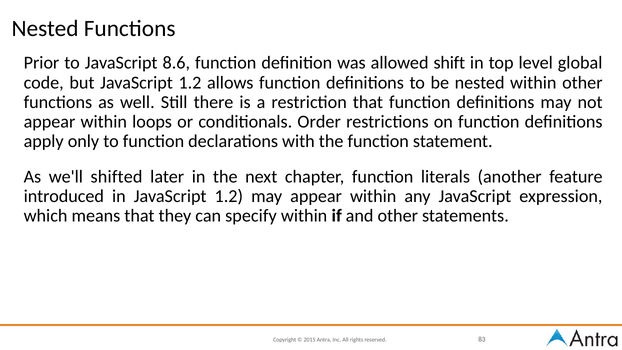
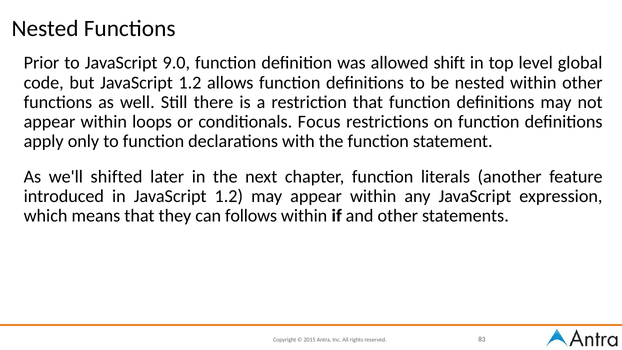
8.6: 8.6 -> 9.0 (176, 63)
Order: Order -> Focus (319, 122)
specify: specify -> follows (251, 216)
